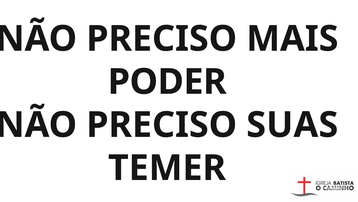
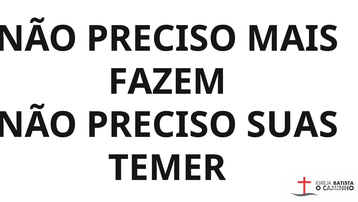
PODER: PODER -> FAZEM (167, 82)
